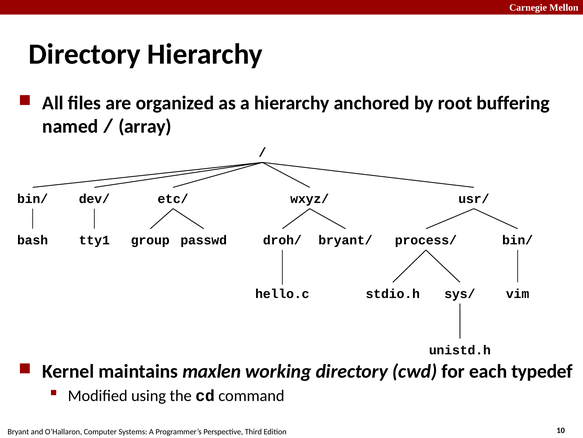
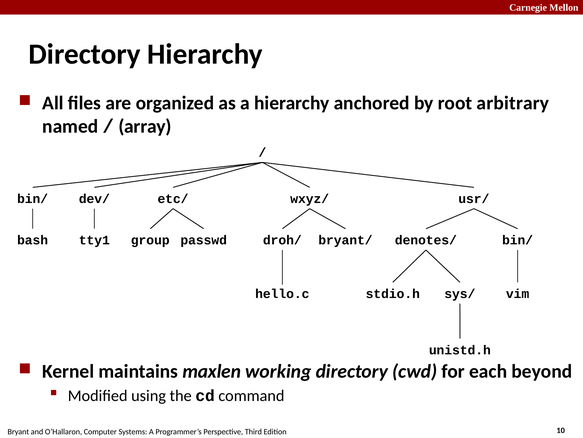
buffering: buffering -> arbitrary (513, 103)
process/: process/ -> denotes/ (426, 240)
typedef: typedef -> beyond (542, 371)
